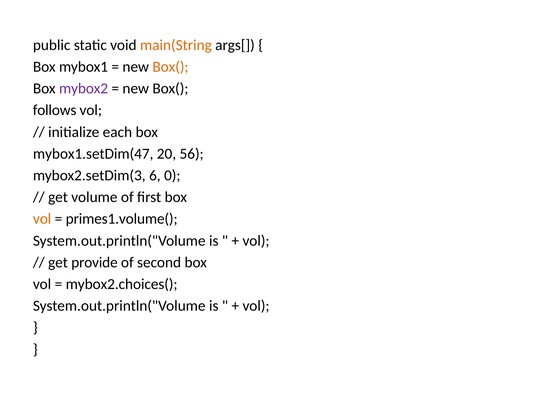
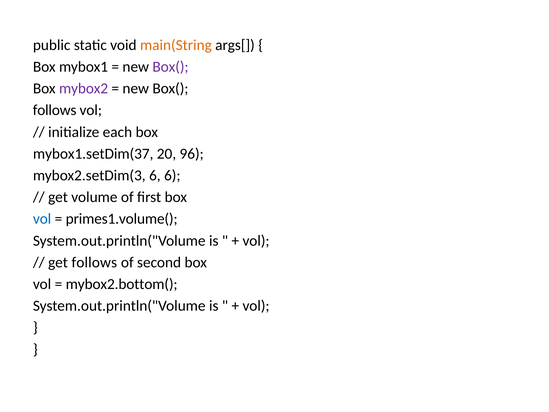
Box( colour: orange -> purple (170, 67)
mybox1.setDim(47: mybox1.setDim(47 -> mybox1.setDim(37 (93, 154)
56: 56 -> 96 (192, 154)
6 0: 0 -> 6 (172, 175)
vol colour: orange -> blue (42, 219)
get provide: provide -> follows (94, 262)
mybox2.choices(: mybox2.choices( -> mybox2.bottom( (122, 284)
